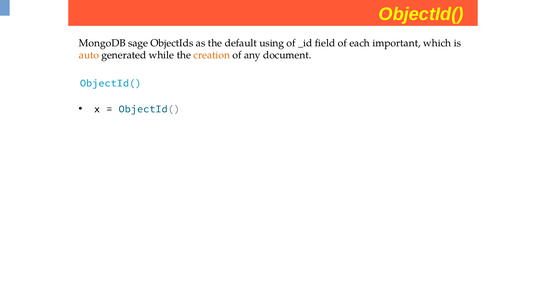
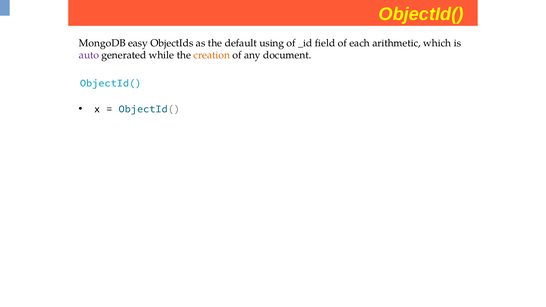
sage: sage -> easy (138, 43)
important: important -> arithmetic (397, 43)
auto colour: orange -> purple (89, 55)
